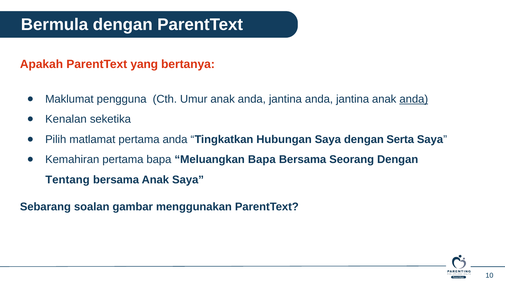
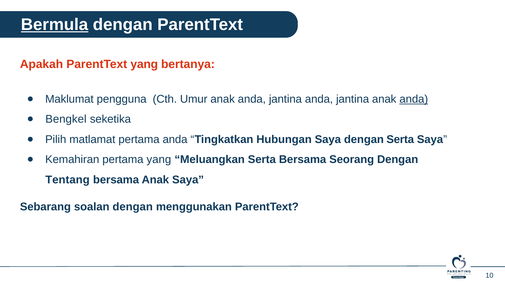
Bermula underline: none -> present (55, 25)
Kenalan: Kenalan -> Bengkel (66, 119)
pertama bapa: bapa -> yang (159, 160)
Meluangkan Bapa: Bapa -> Serta (262, 160)
soalan gambar: gambar -> dengan (133, 207)
